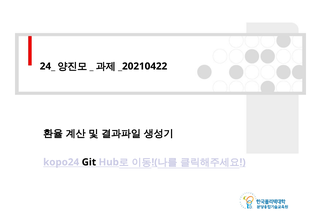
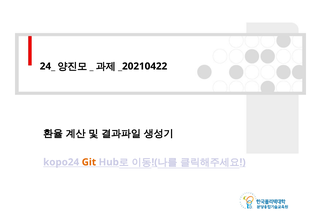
Git colour: black -> orange (89, 162)
